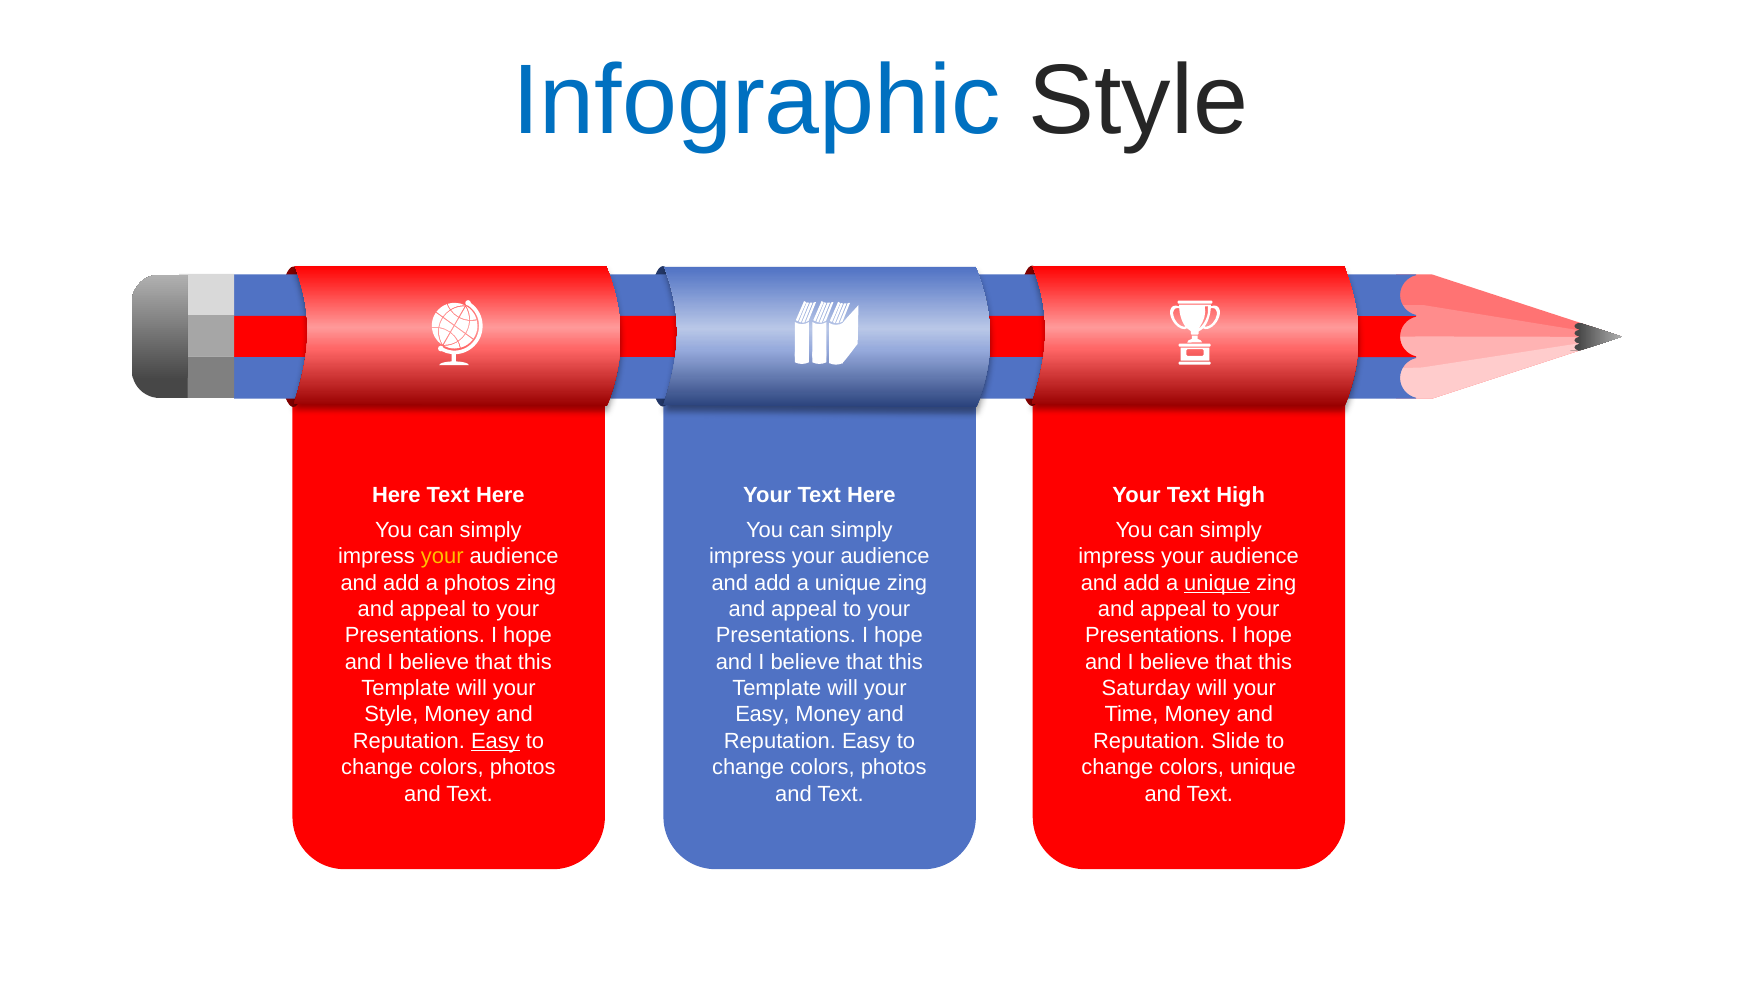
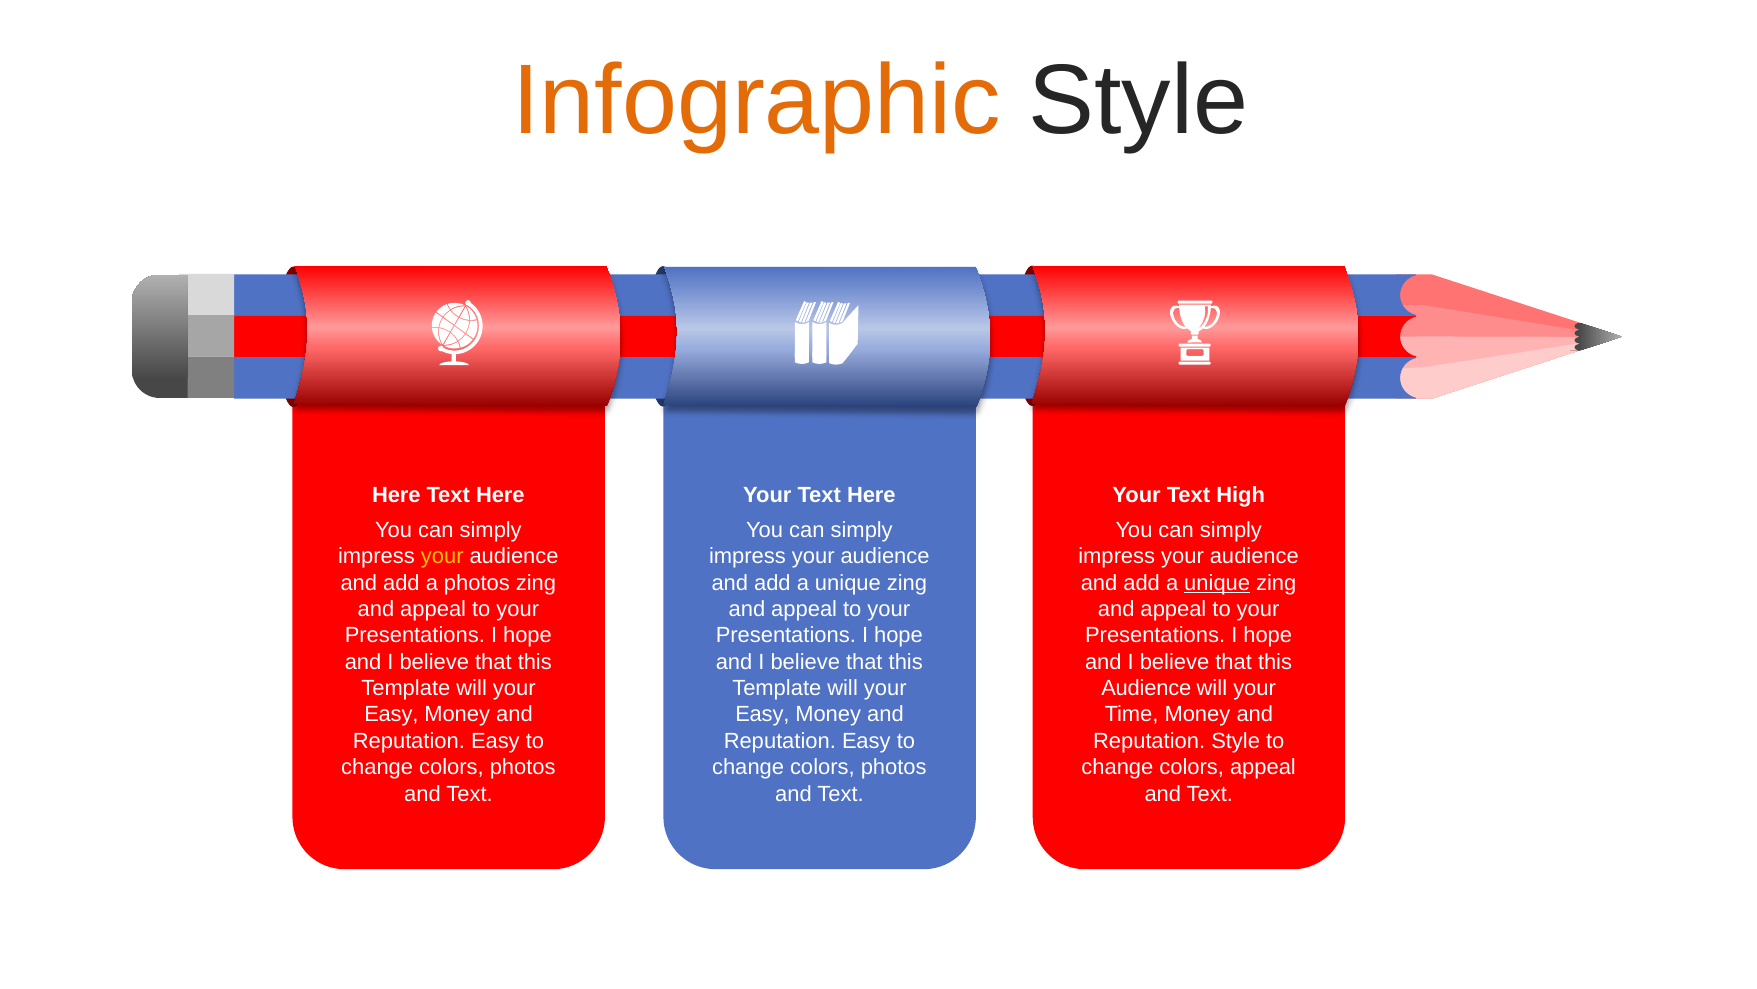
Infographic colour: blue -> orange (757, 101)
Saturday: Saturday -> Audience (1146, 688)
Style: Style -> Easy (391, 714)
Easy underline: present -> none (495, 741)
Reputation Slide: Slide -> Style (1236, 741)
colors unique: unique -> appeal (1263, 767)
